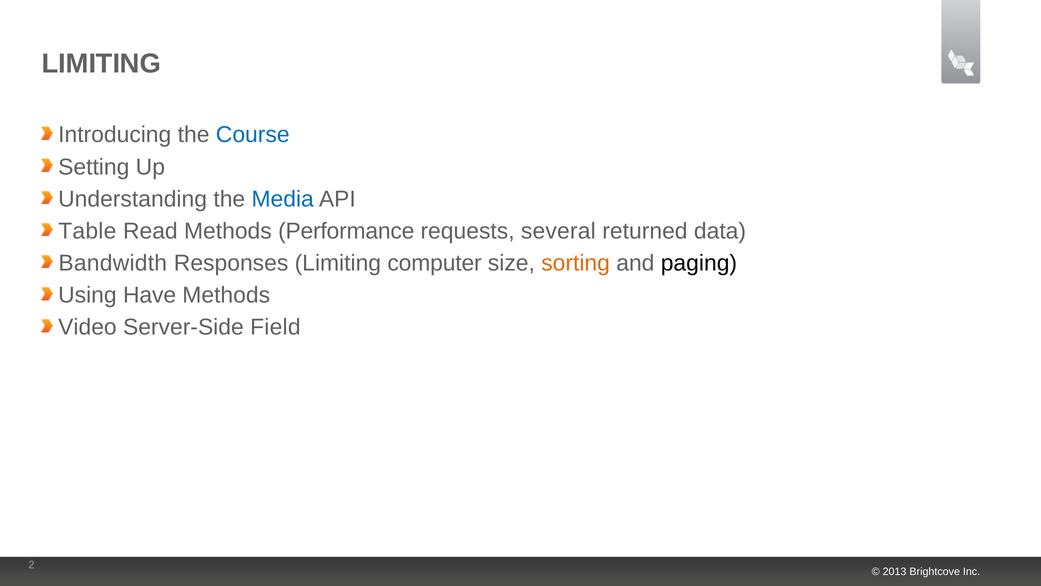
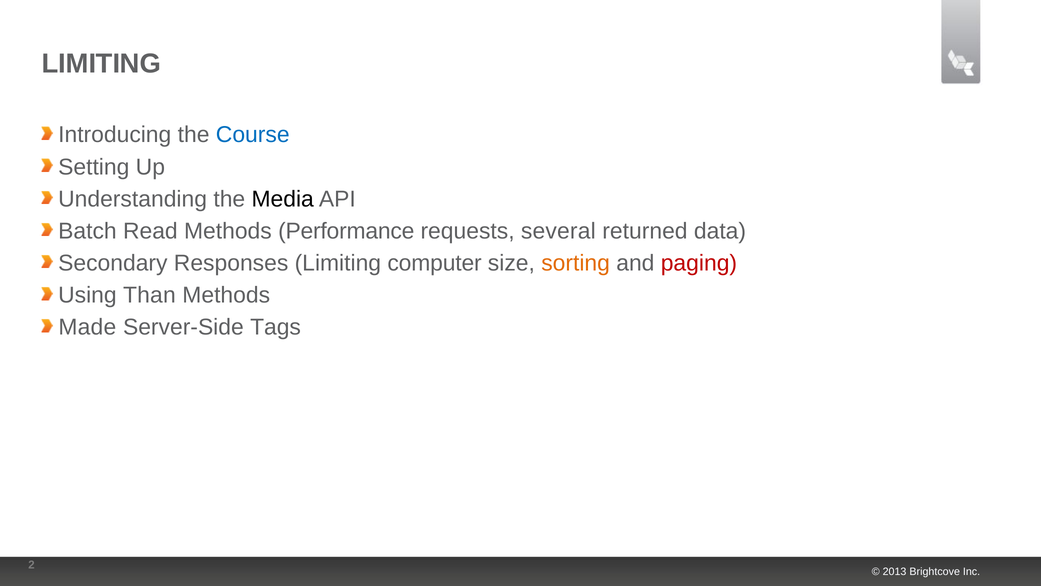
Media colour: blue -> black (283, 199)
Table: Table -> Batch (87, 231)
Bandwidth: Bandwidth -> Secondary (113, 263)
paging colour: black -> red (699, 263)
Have: Have -> Than (149, 295)
Video: Video -> Made (87, 327)
Field: Field -> Tags (276, 327)
